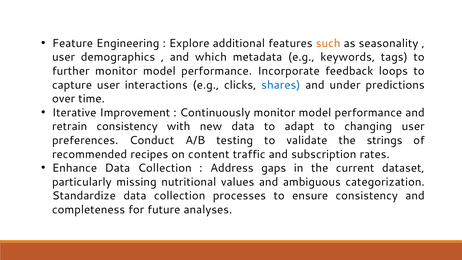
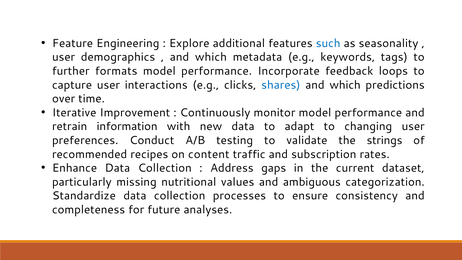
such colour: orange -> blue (328, 43)
further monitor: monitor -> formats (116, 71)
under: under -> which (345, 85)
retrain consistency: consistency -> information (127, 126)
